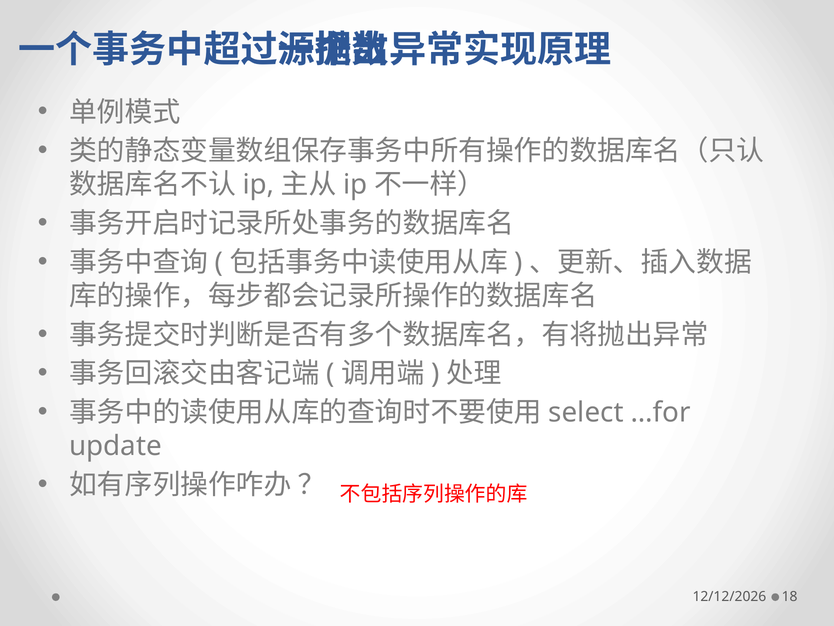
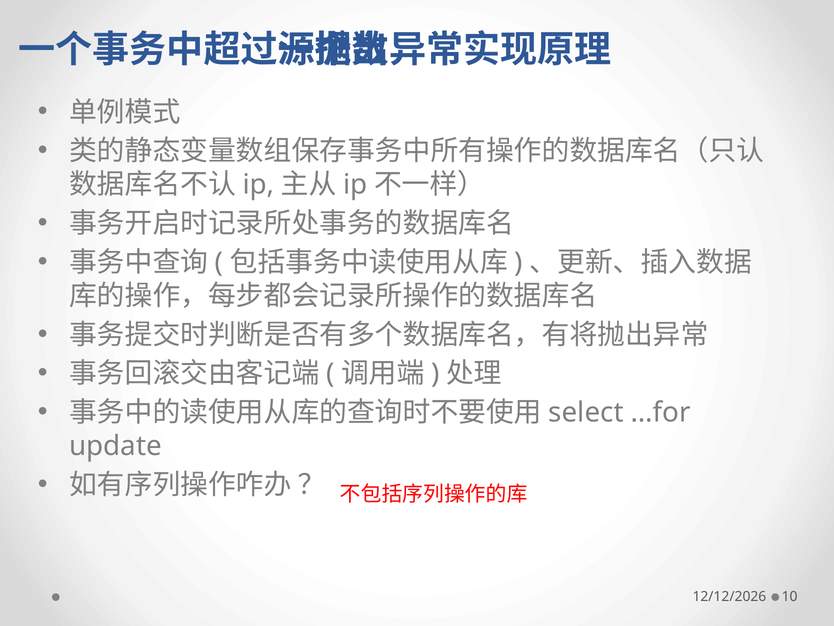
18: 18 -> 10 (790, 596)
